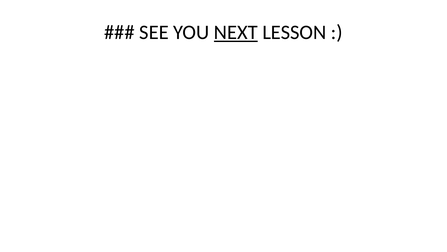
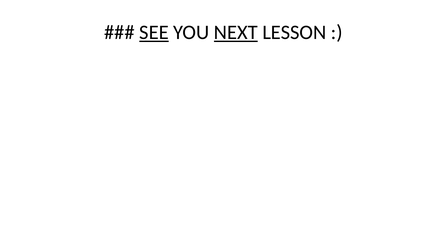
SEE underline: none -> present (154, 32)
